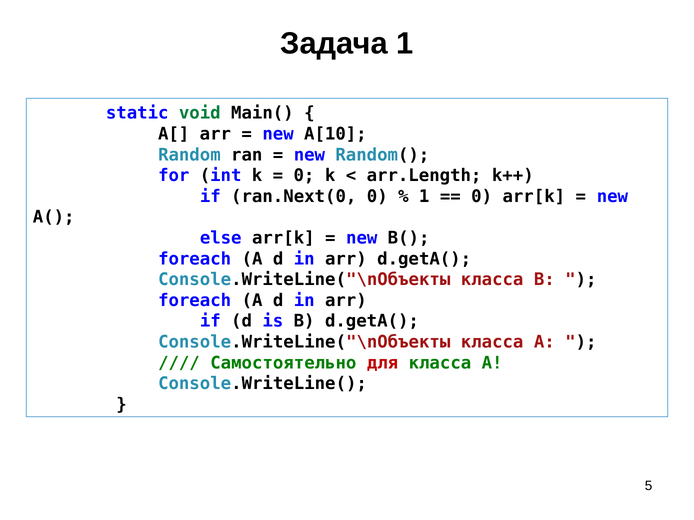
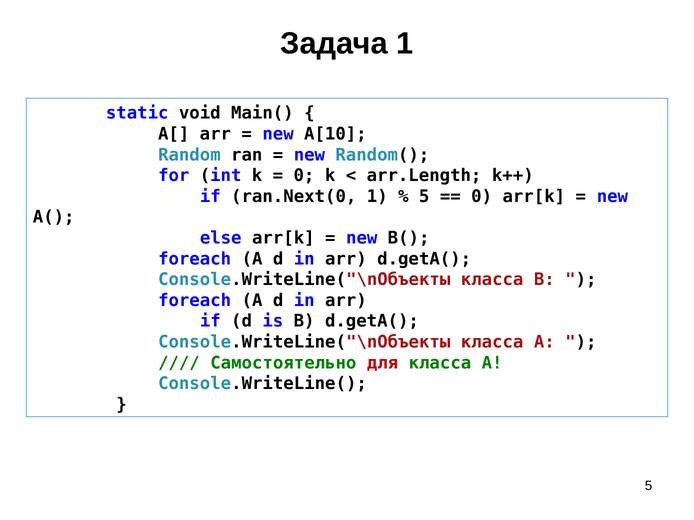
void colour: green -> black (200, 113)
ran.Next(0 0: 0 -> 1 (377, 197)
1: 1 -> 5 (424, 197)
